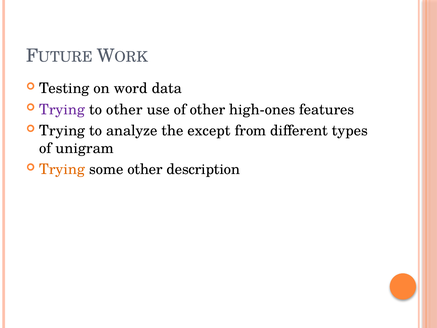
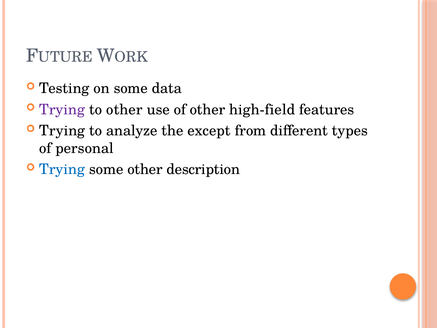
on word: word -> some (131, 88)
high-ones: high-ones -> high-field (262, 110)
unigram: unigram -> personal (85, 148)
Trying colour: orange -> blue (62, 169)
